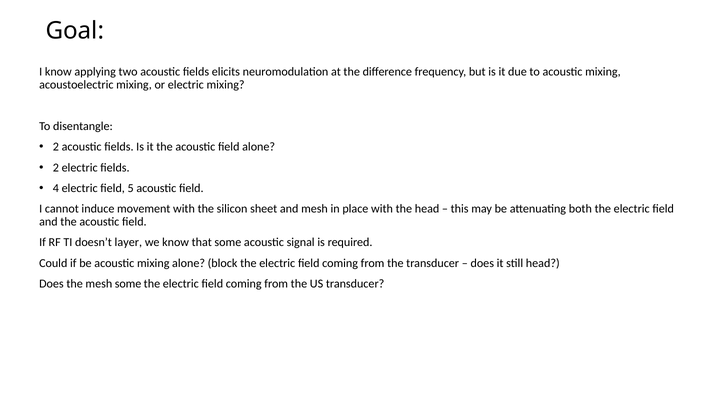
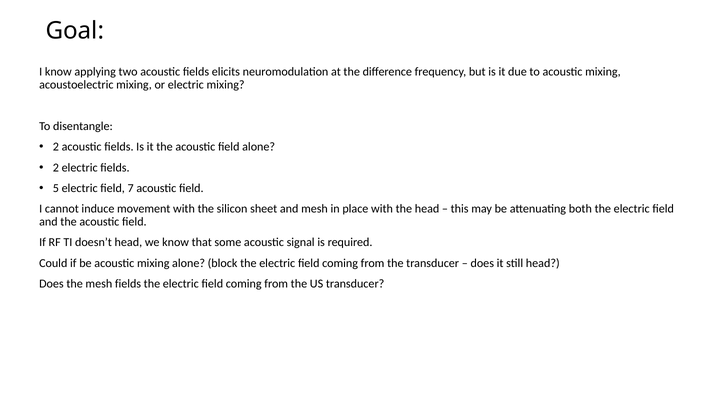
4: 4 -> 5 (56, 188)
5: 5 -> 7 (131, 188)
doesn’t layer: layer -> head (128, 242)
mesh some: some -> fields (128, 284)
